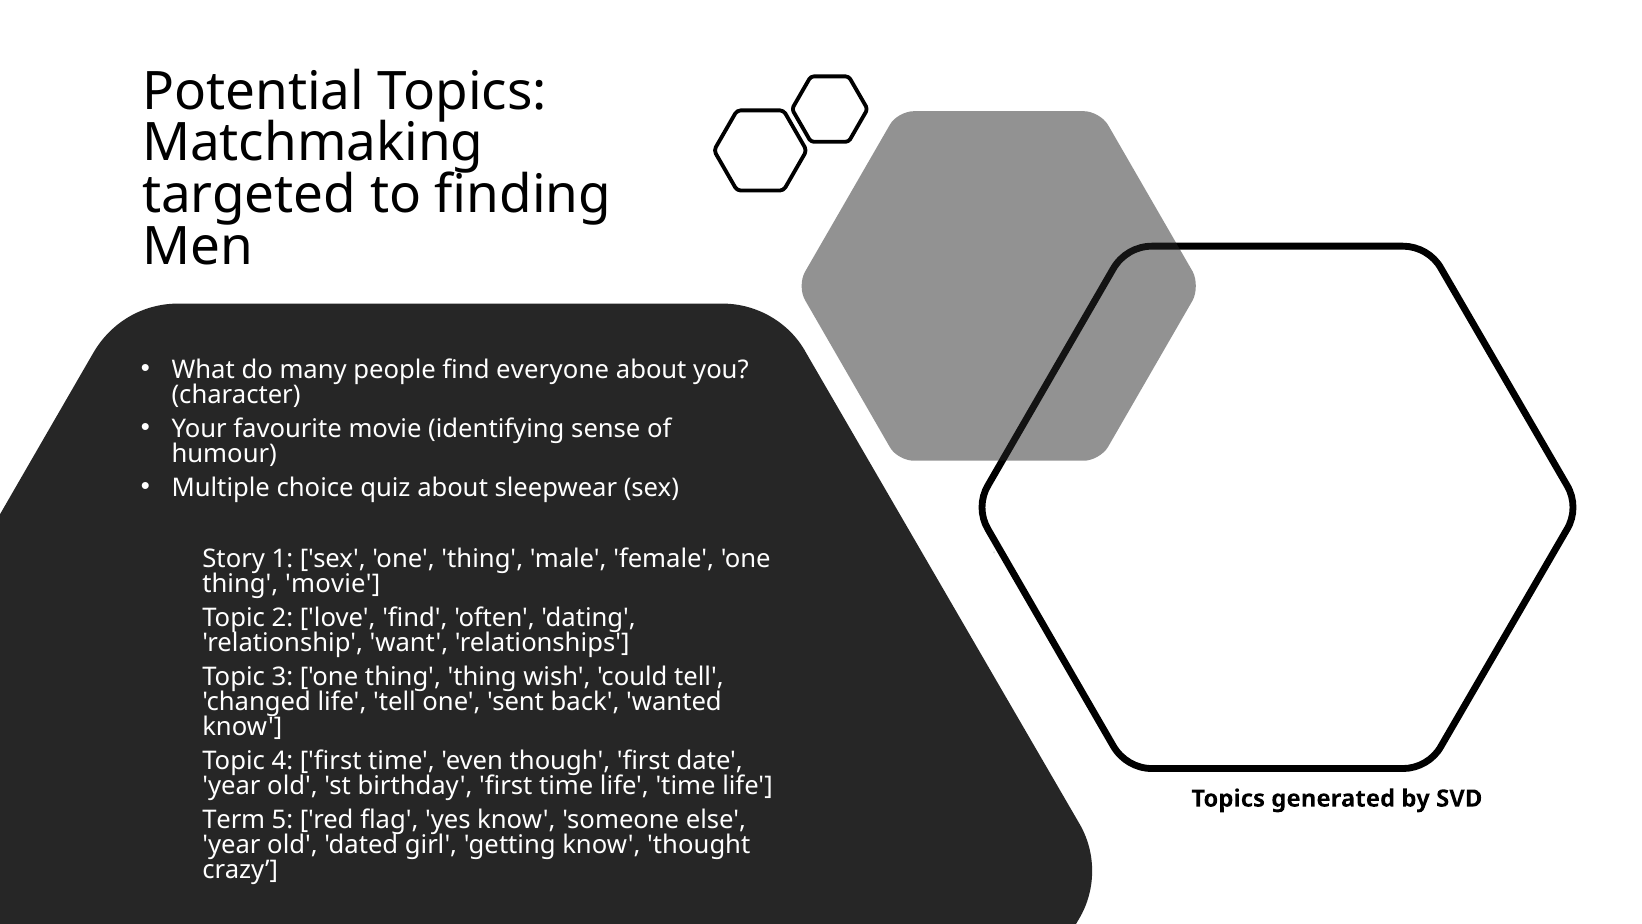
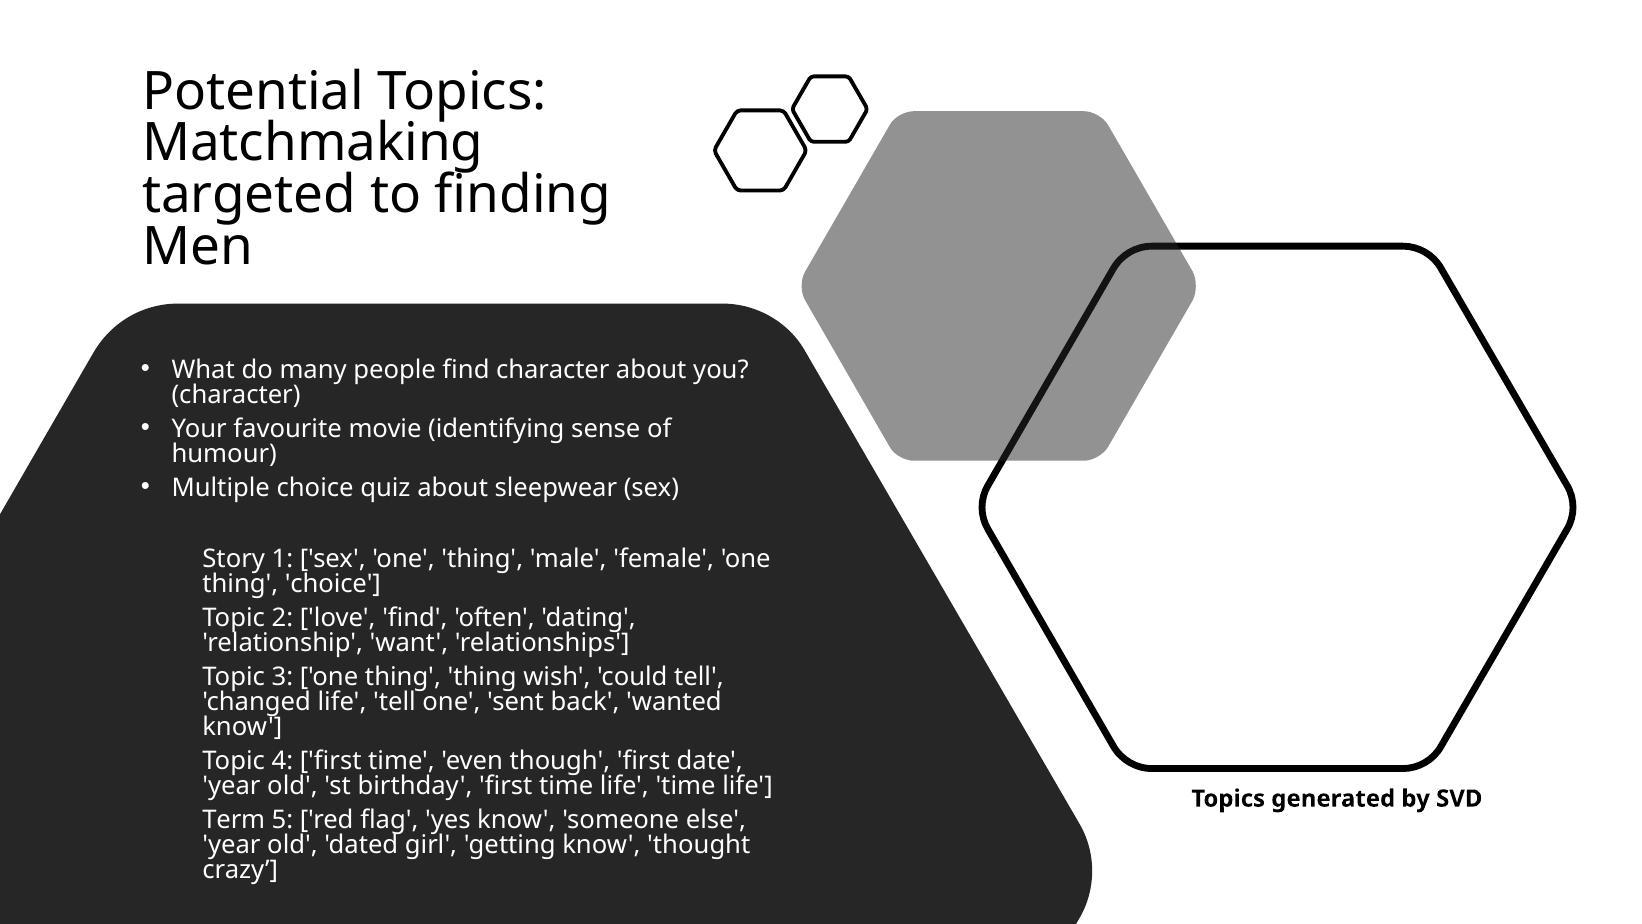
find everyone: everyone -> character (553, 370)
thing movie: movie -> choice (333, 584)
